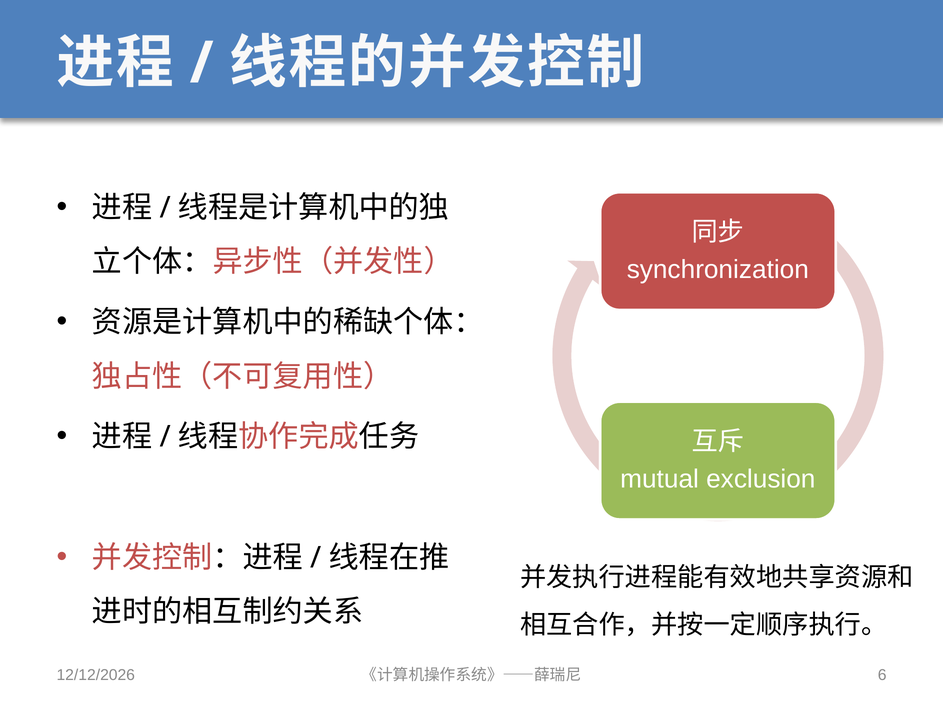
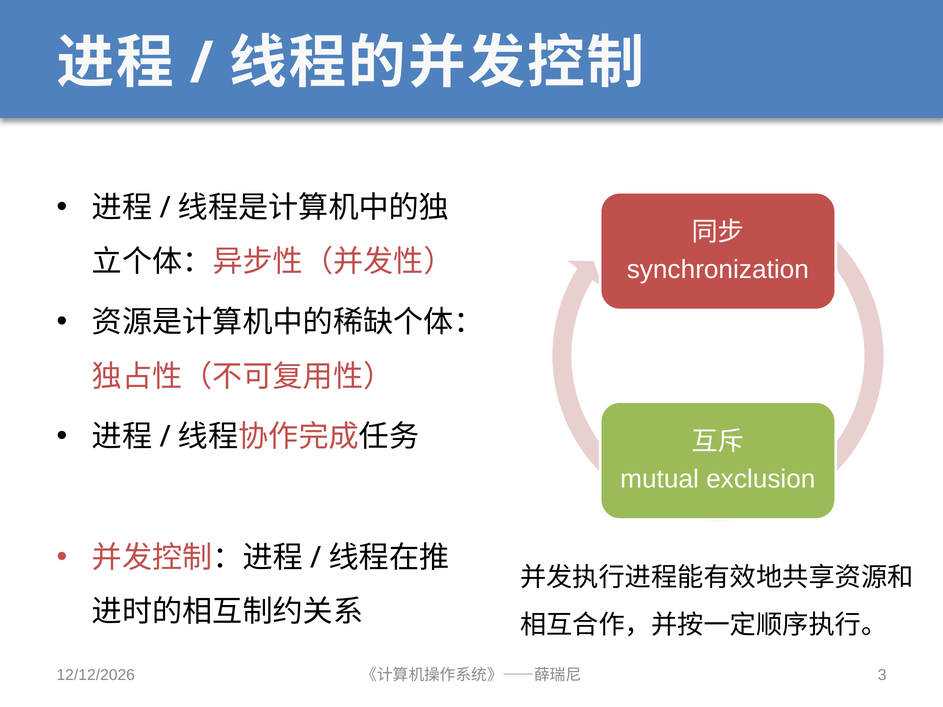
6: 6 -> 3 (882, 675)
